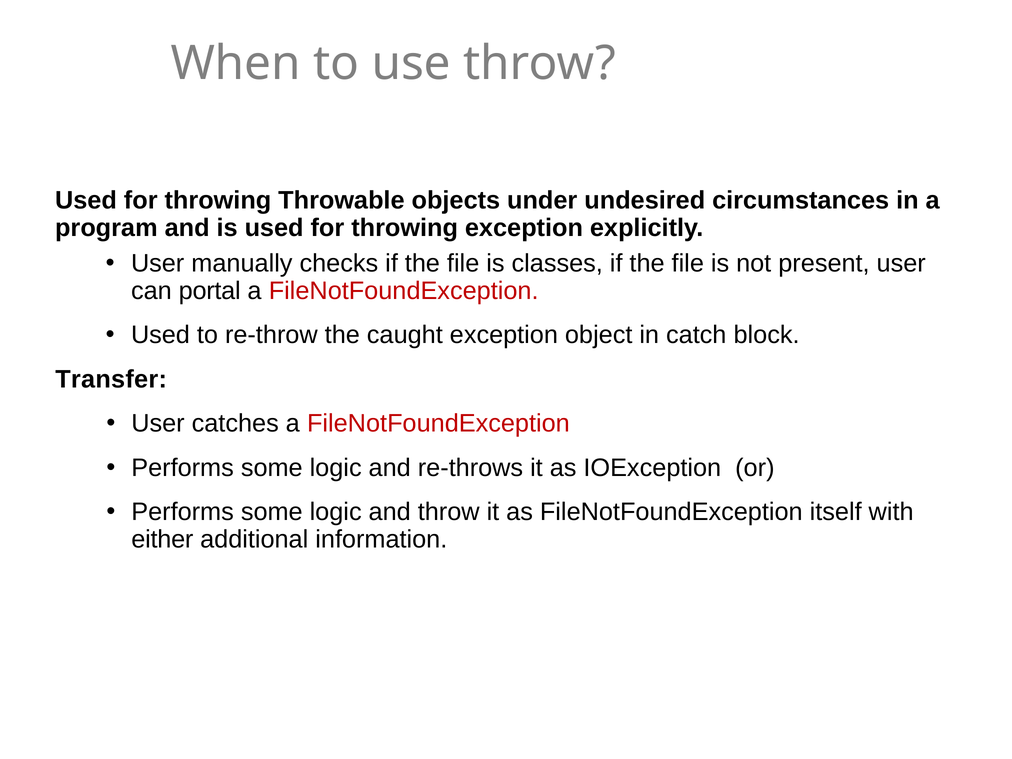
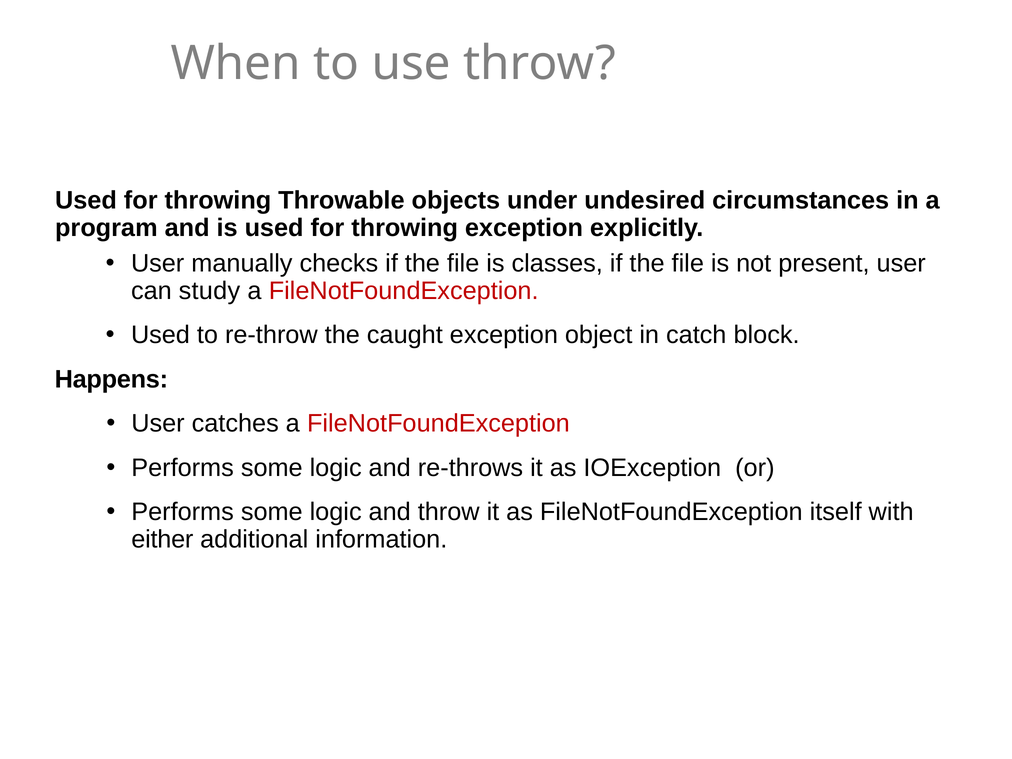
portal: portal -> study (209, 291)
Transfer: Transfer -> Happens (111, 379)
